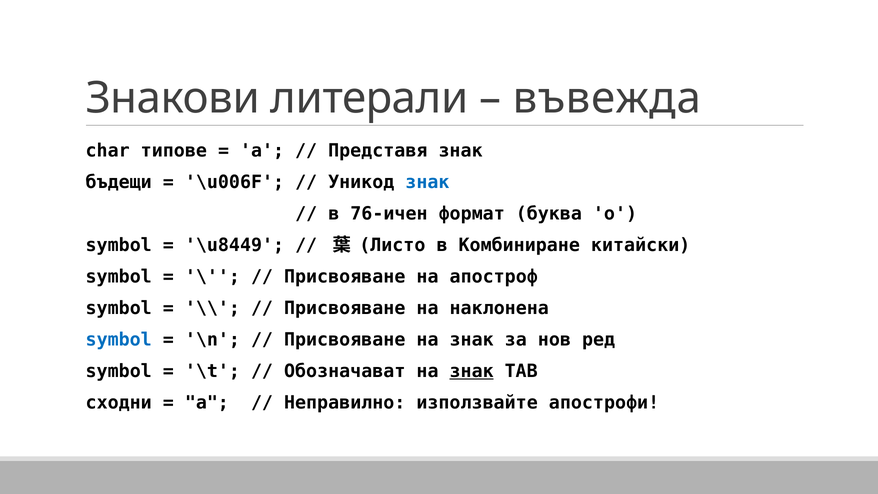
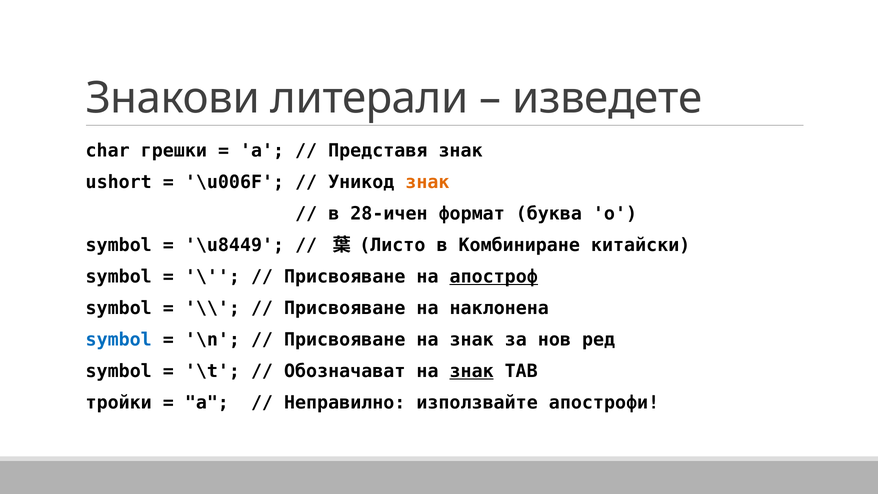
въвежда: въвежда -> изведете (607, 98)
типове: типове -> грешки (174, 151)
бъдещи: бъдещи -> ushort (119, 182)
знак colour: blue -> orange (427, 182)
76-ичен: 76-ичен -> 28-ичен (389, 214)
апостроф underline: none -> present (494, 277)
сходни: сходни -> тройки (119, 402)
